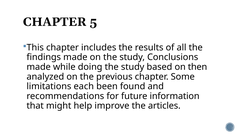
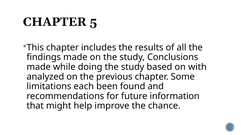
then: then -> with (197, 67)
articles: articles -> chance (164, 106)
